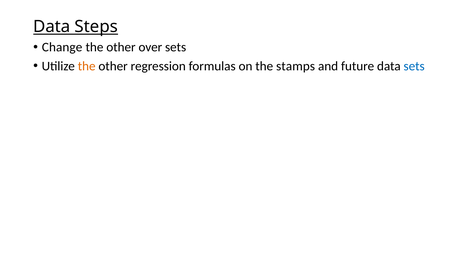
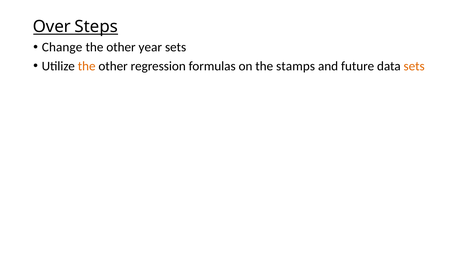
Data: Data -> Over (52, 27)
over: over -> year (150, 47)
sets colour: blue -> orange (414, 66)
